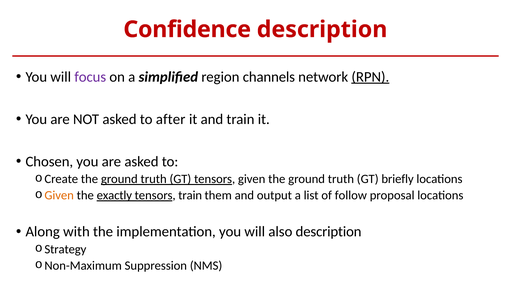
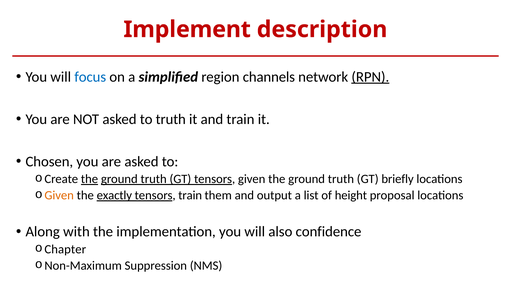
Confidence: Confidence -> Implement (187, 29)
focus colour: purple -> blue (90, 77)
to after: after -> truth (171, 119)
the underline: none -> present (89, 179)
follow: follow -> height (351, 195)
also description: description -> confidence (329, 231)
Strategy: Strategy -> Chapter (65, 249)
